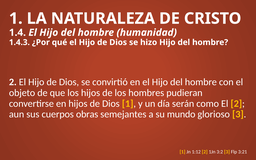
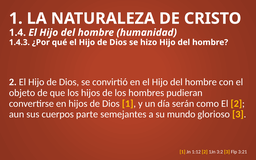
obras: obras -> parte (87, 114)
